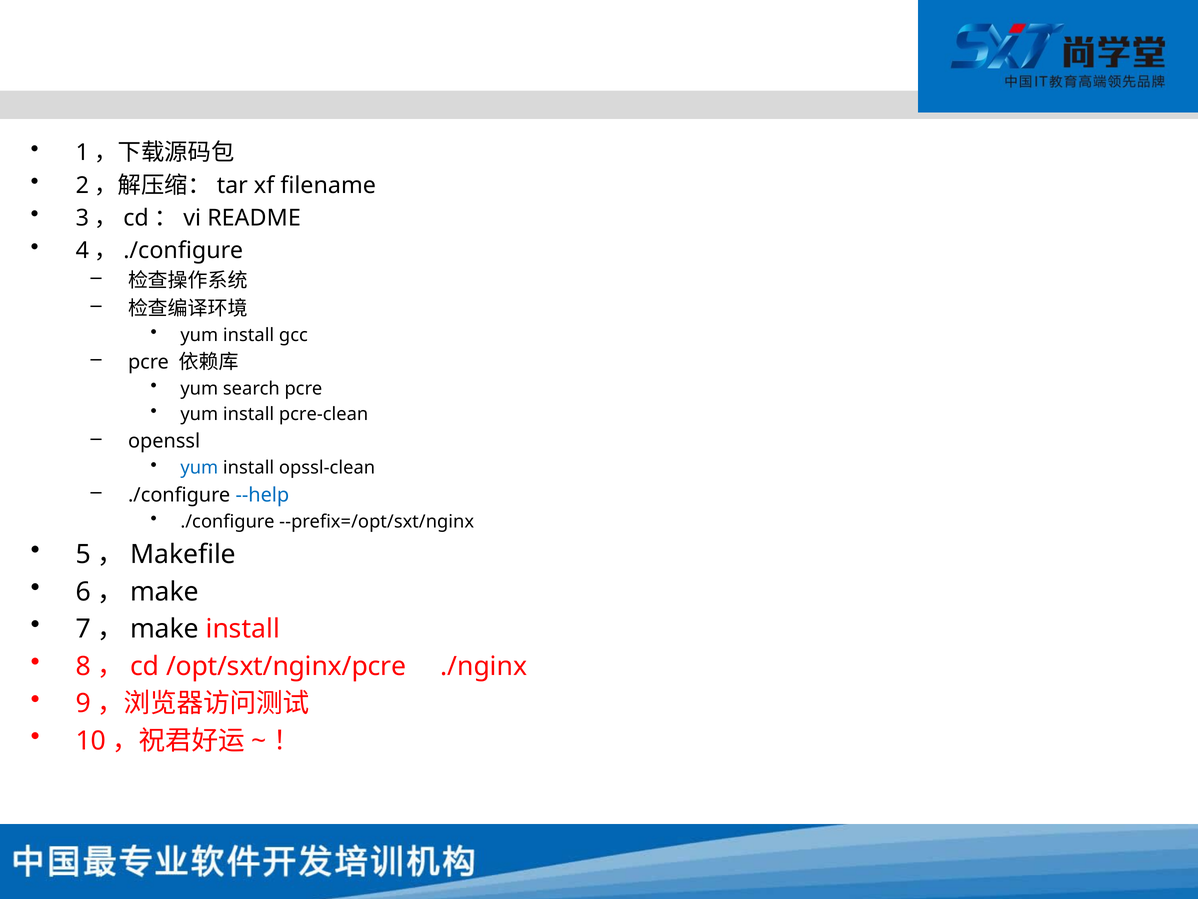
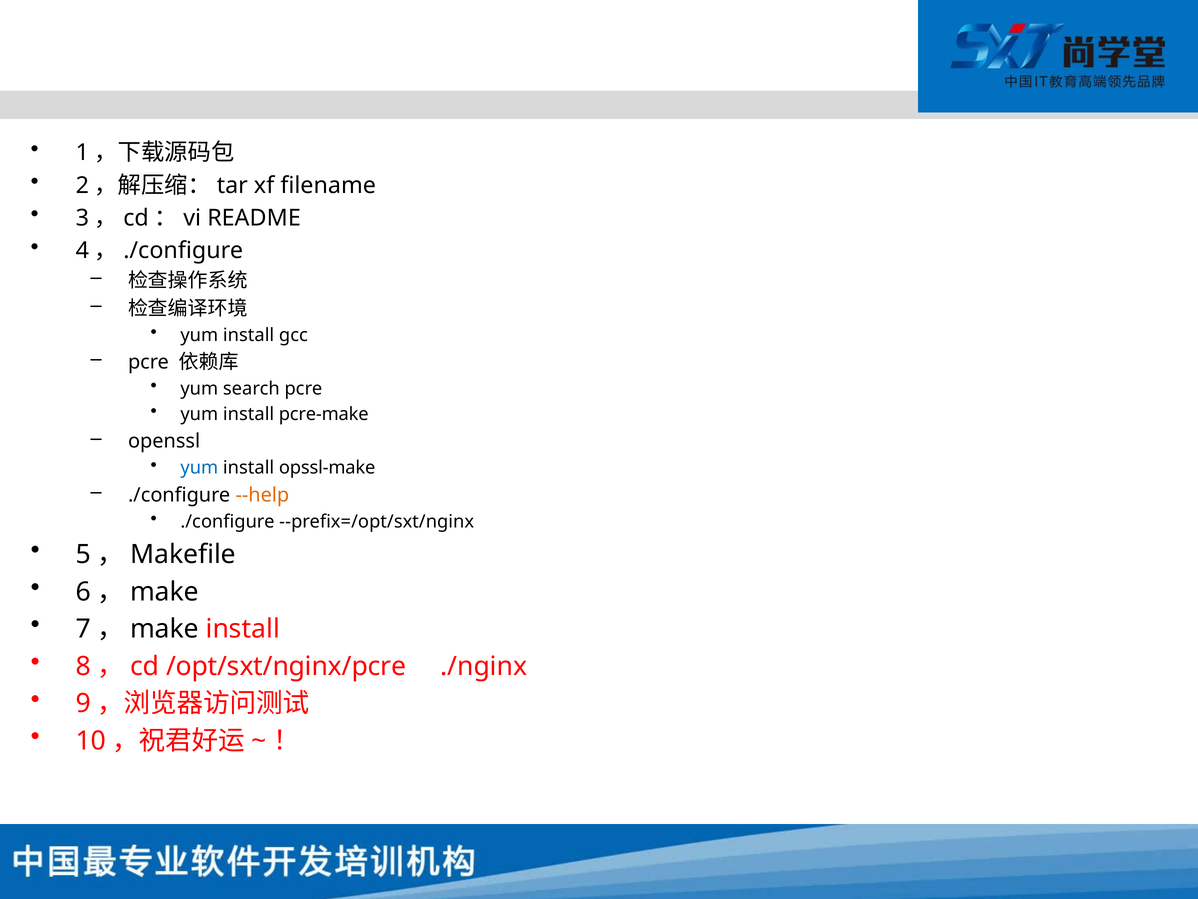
pcre-clean: pcre-clean -> pcre-make (324, 414)
opssl-clean: opssl-clean -> opssl-make (327, 468)
--help colour: blue -> orange (262, 495)
